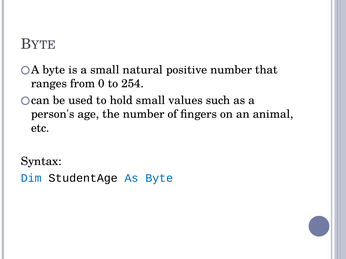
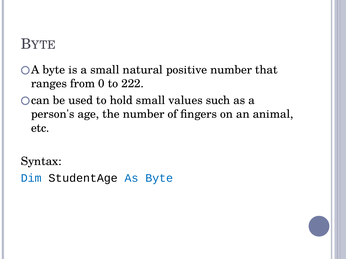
254: 254 -> 222 (133, 84)
